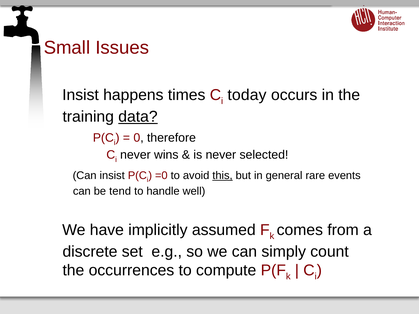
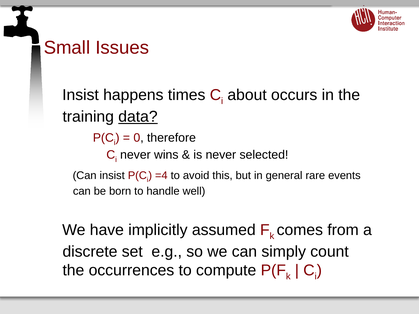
today: today -> about (247, 95)
=0: =0 -> =4 (161, 176)
this underline: present -> none (222, 176)
tend: tend -> born (120, 191)
